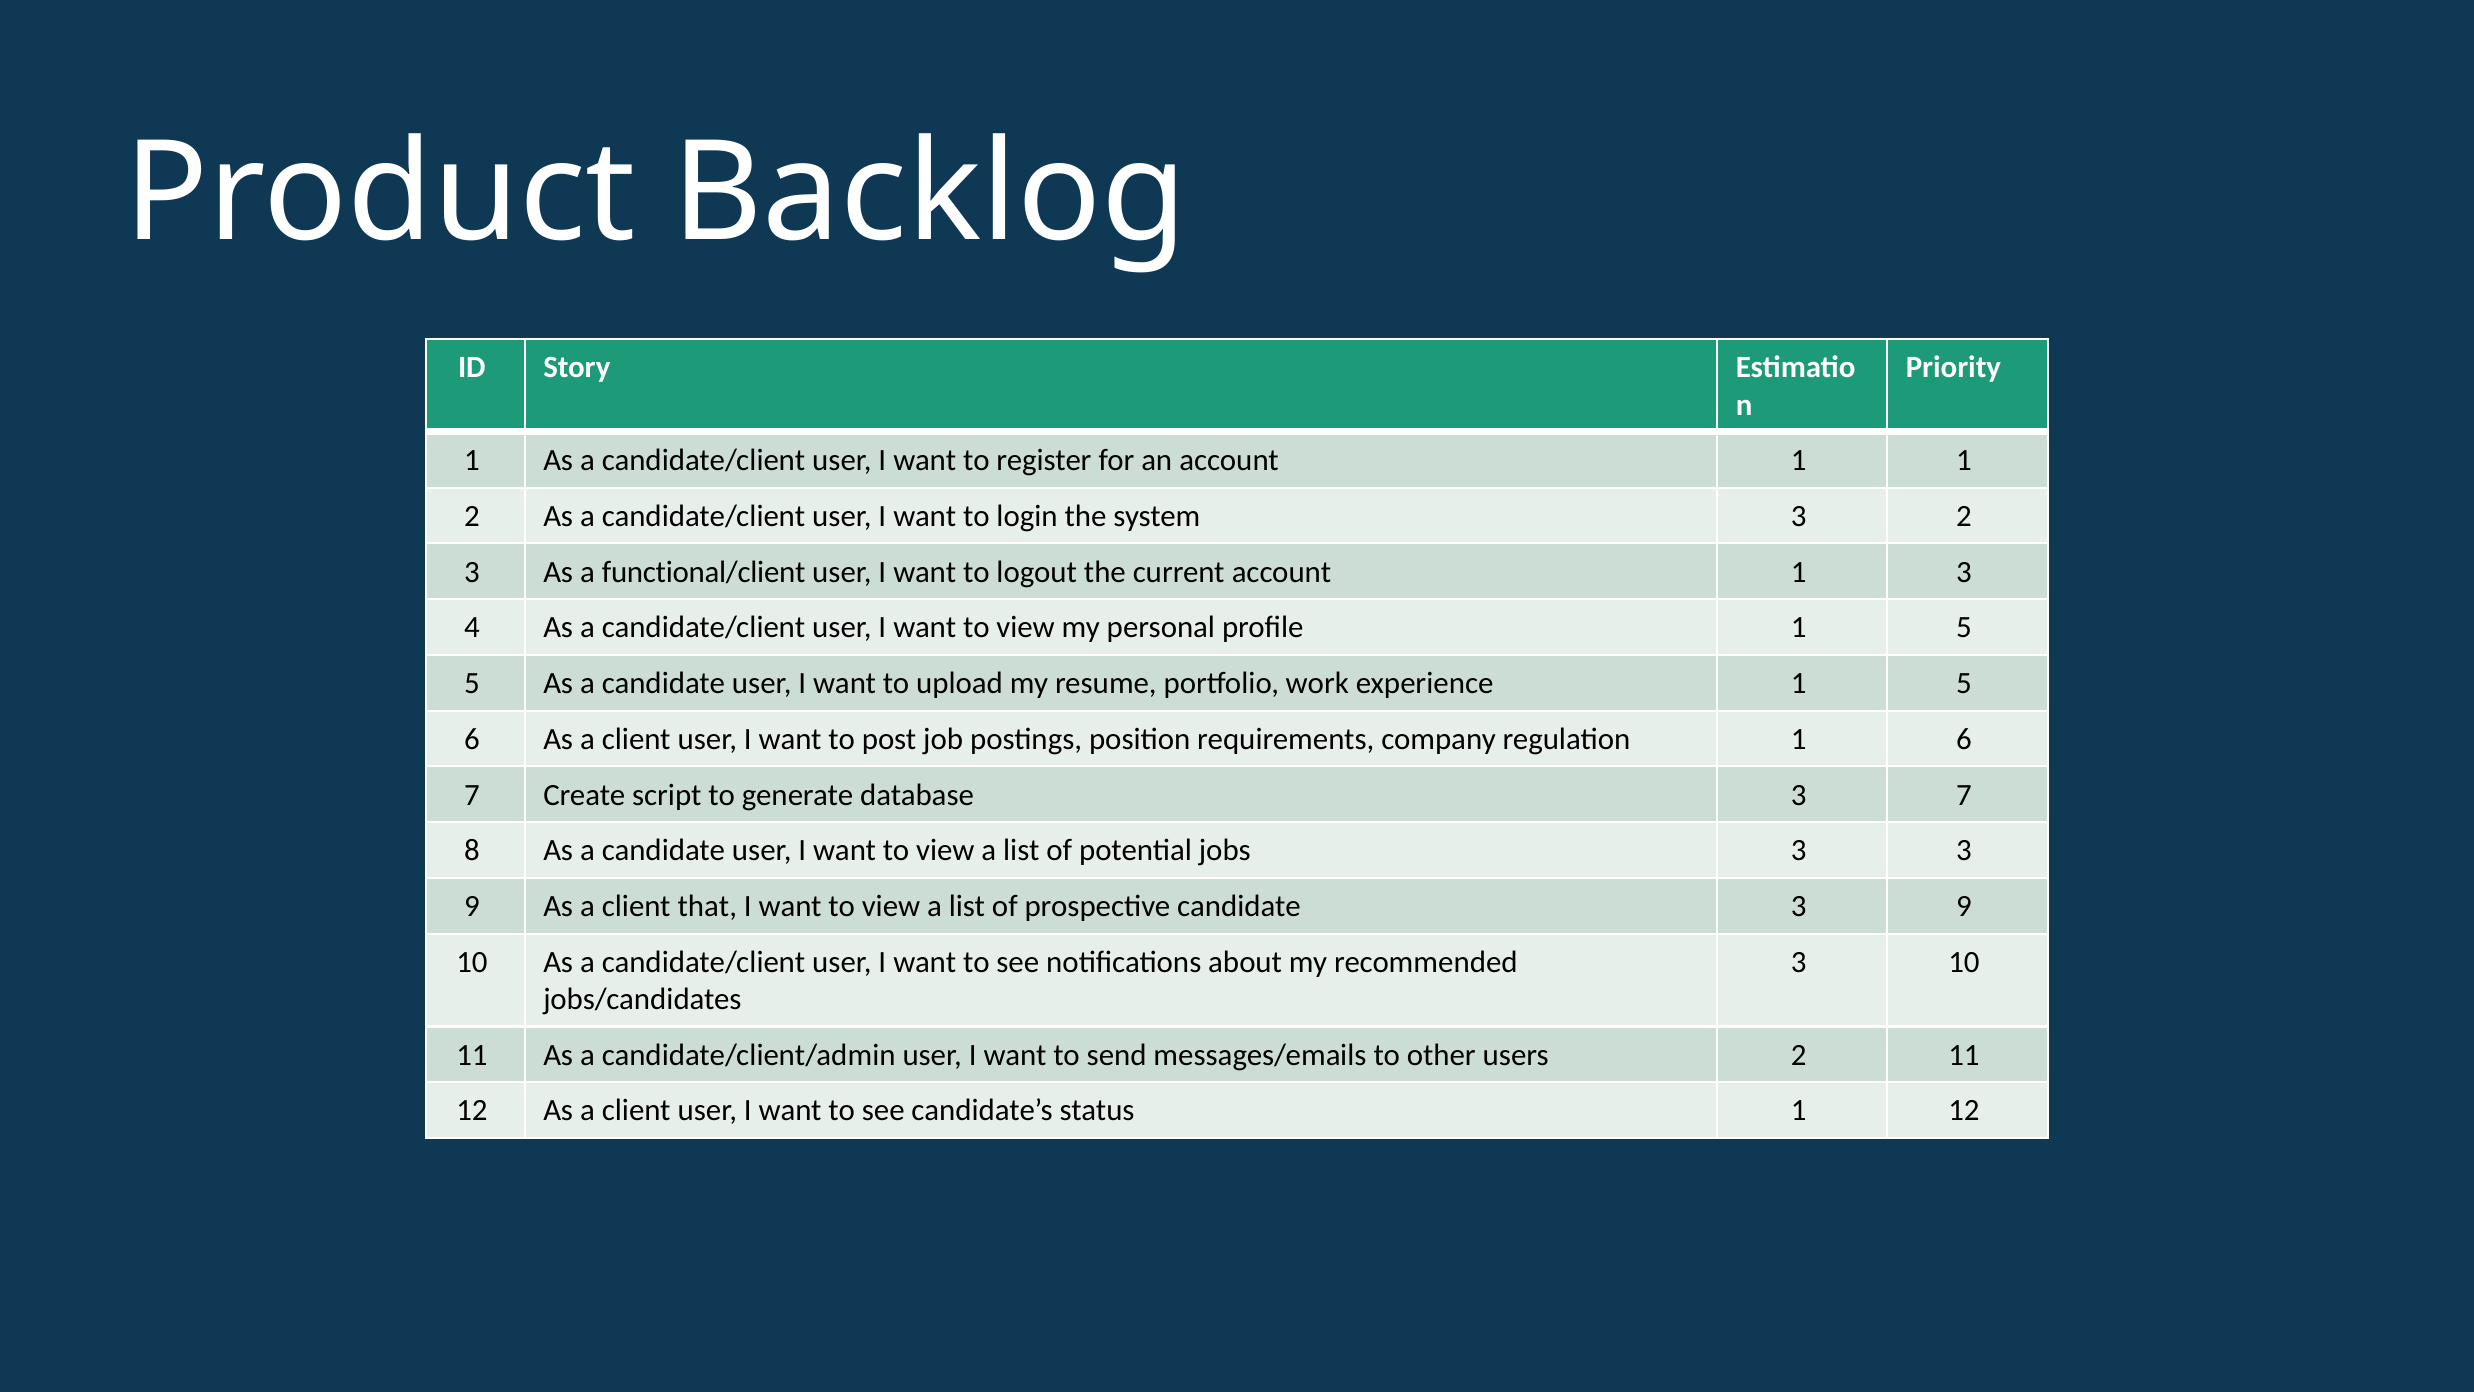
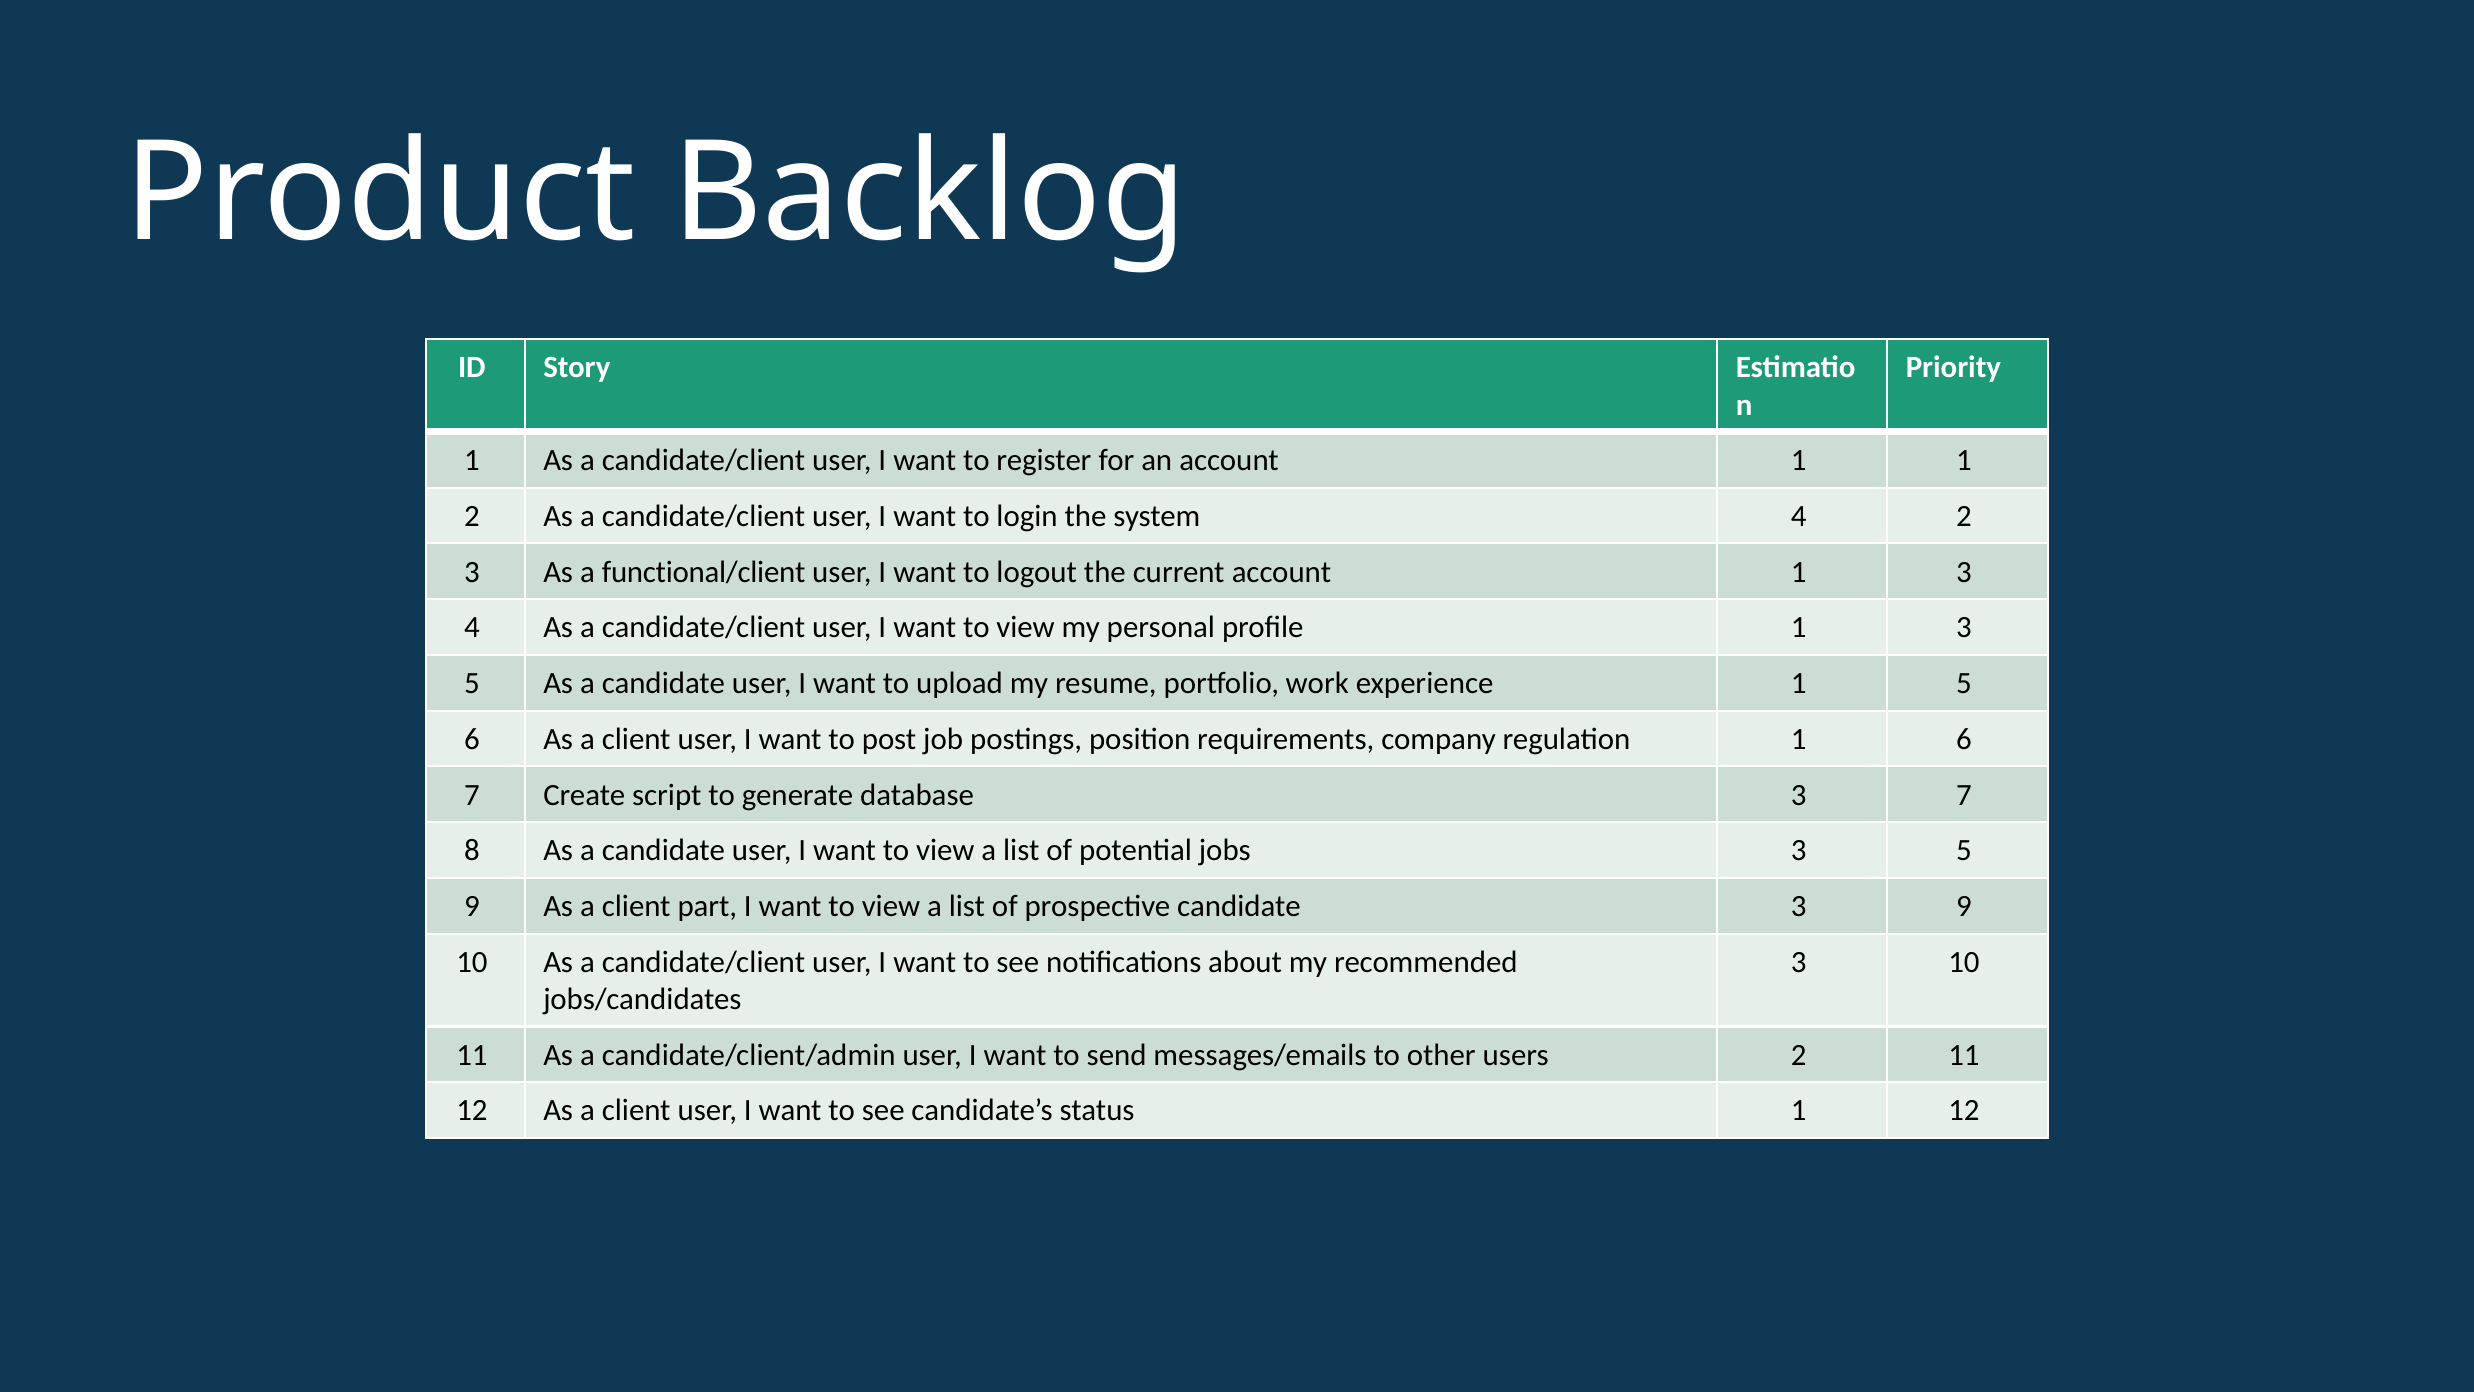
system 3: 3 -> 4 (1799, 516)
profile 1 5: 5 -> 3 (1964, 627)
jobs 3 3: 3 -> 5 (1964, 850)
that: that -> part (707, 906)
